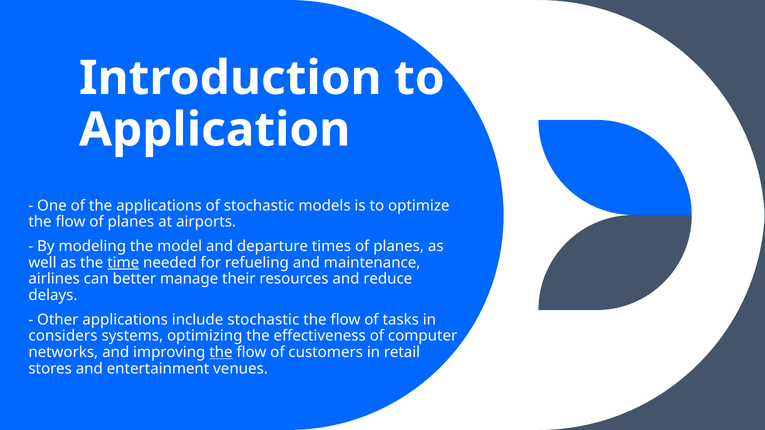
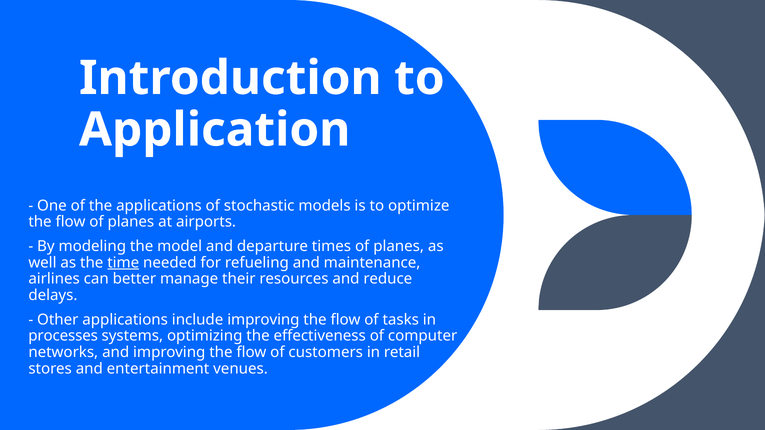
include stochastic: stochastic -> improving (263, 320)
considers: considers -> processes (63, 336)
the underline: present -> none (221, 353)
